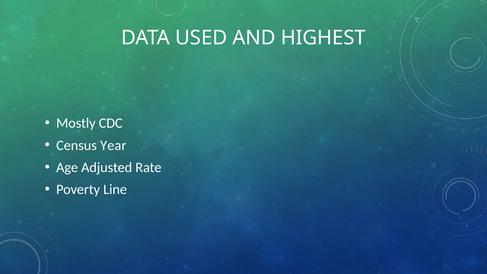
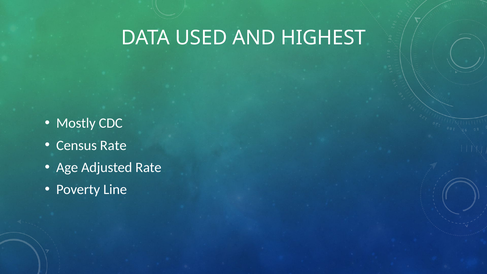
Census Year: Year -> Rate (113, 145)
